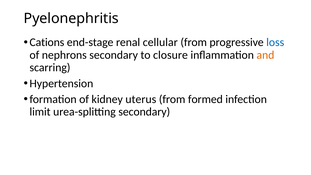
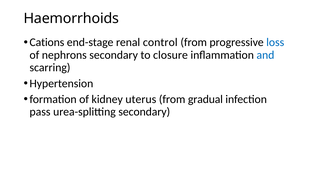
Pyelonephritis: Pyelonephritis -> Haemorrhoids (71, 18)
cellular: cellular -> control (160, 42)
and colour: orange -> blue (265, 55)
formed: formed -> gradual (205, 99)
limit: limit -> pass (40, 112)
